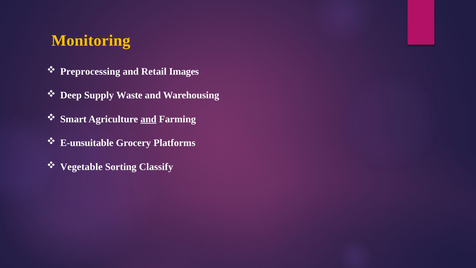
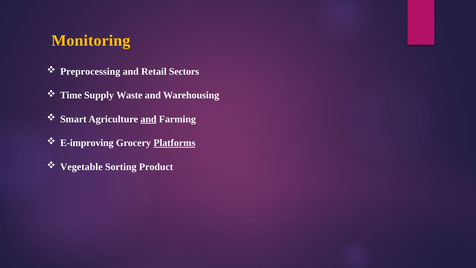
Images: Images -> Sectors (184, 71)
Deep: Deep -> Time (71, 95)
E-unsuitable: E-unsuitable -> E-improving (87, 143)
Platforms underline: none -> present (175, 143)
Classify: Classify -> Product (156, 167)
